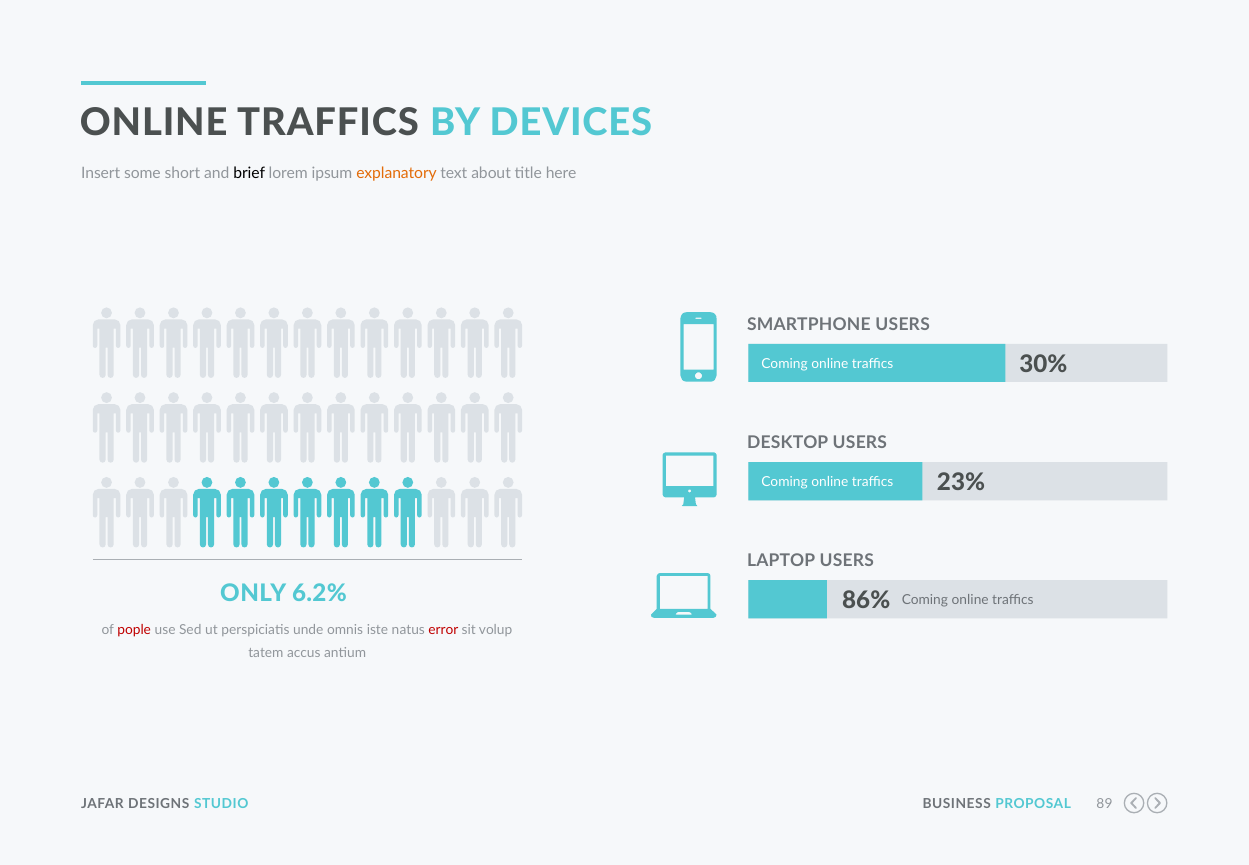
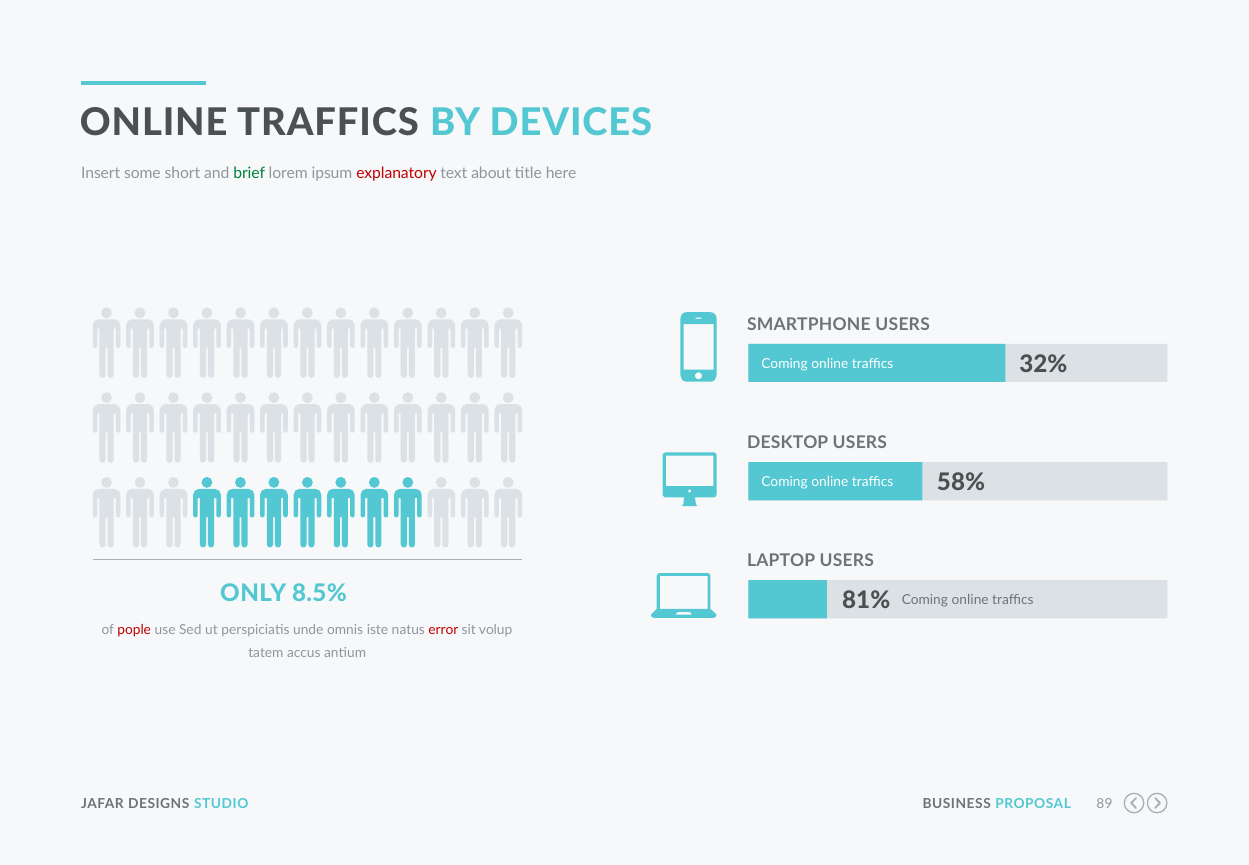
brief colour: black -> green (249, 174)
explanatory colour: orange -> red (397, 174)
30%: 30% -> 32% (1043, 364)
23%: 23% -> 58% (961, 483)
6.2%: 6.2% -> 8.5% (319, 593)
86%: 86% -> 81% (866, 601)
